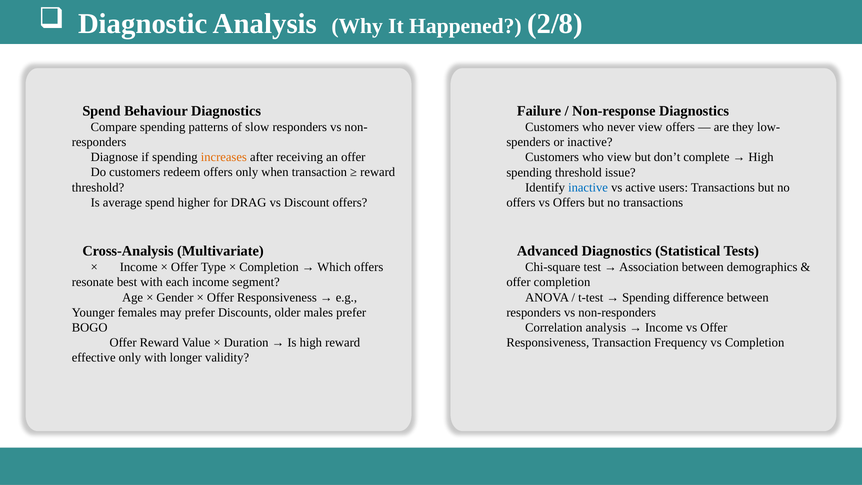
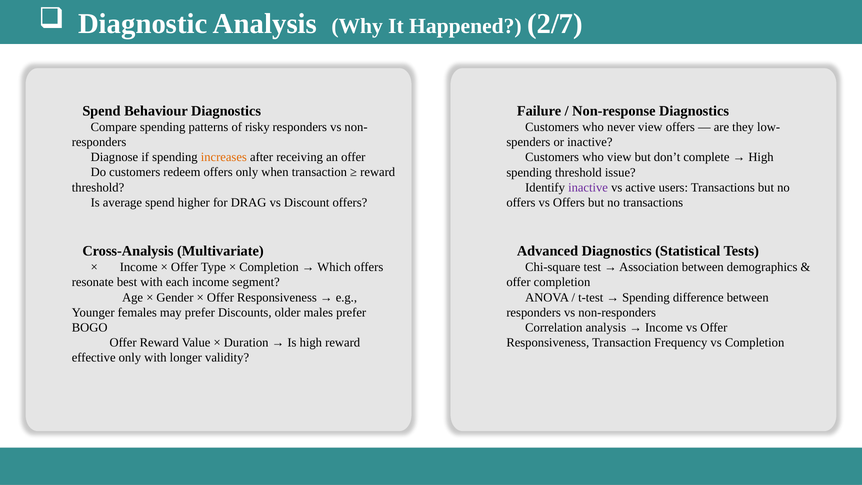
2/8: 2/8 -> 2/7 (555, 24)
slow: slow -> risky (257, 127)
inactive colour: blue -> purple (588, 187)
